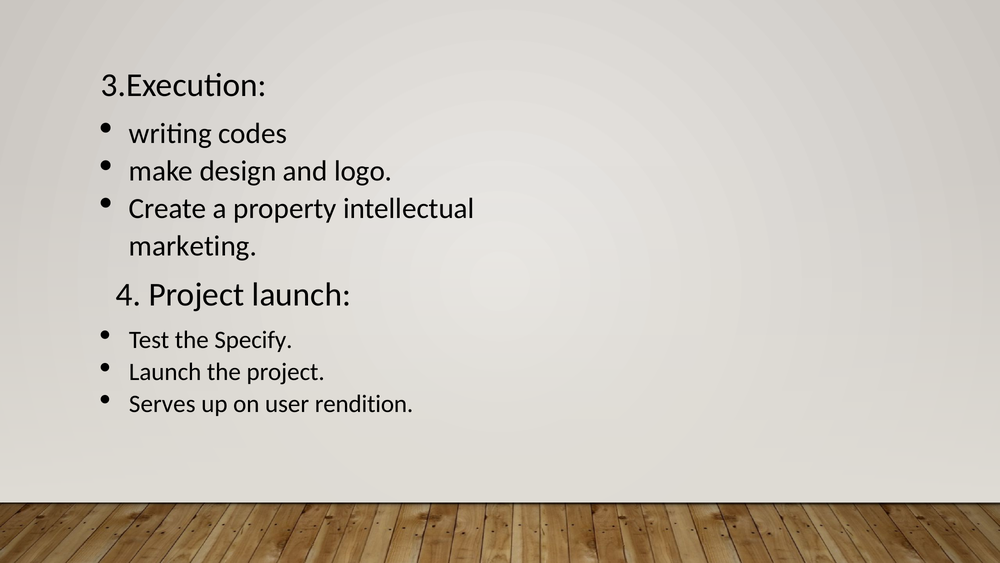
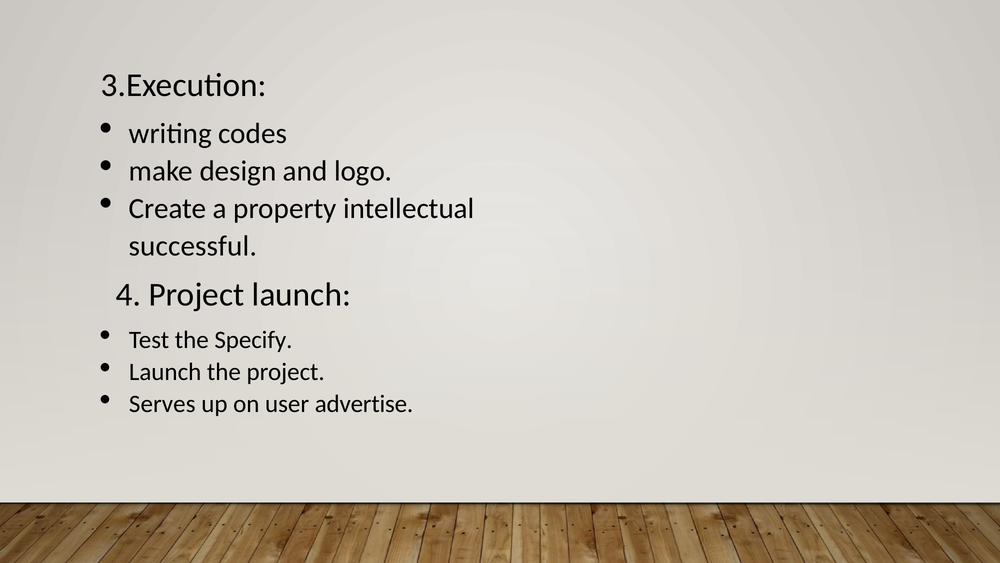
marketing: marketing -> successful (193, 246)
rendition: rendition -> advertise (364, 404)
